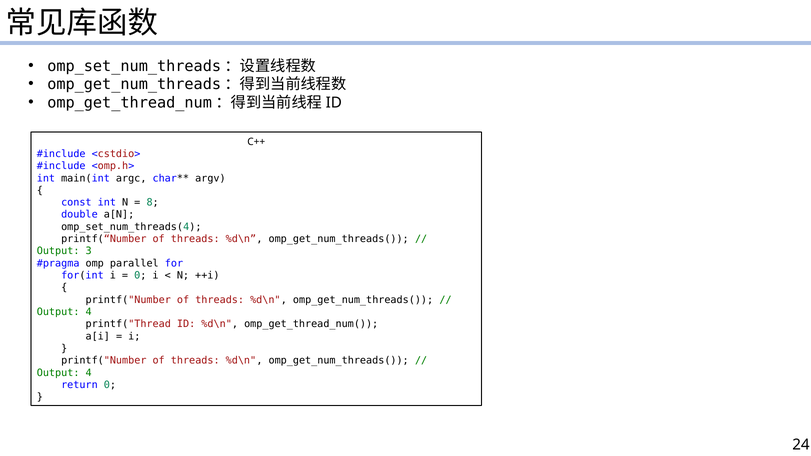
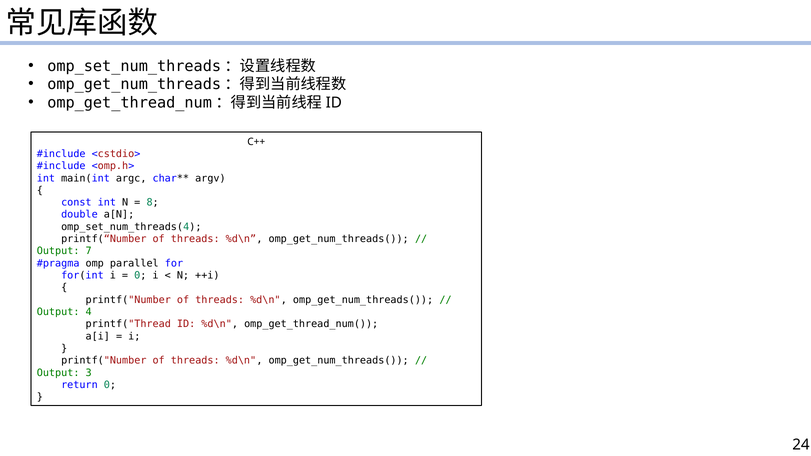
3: 3 -> 7 (89, 251)
4: 4 -> 3 (89, 373)
